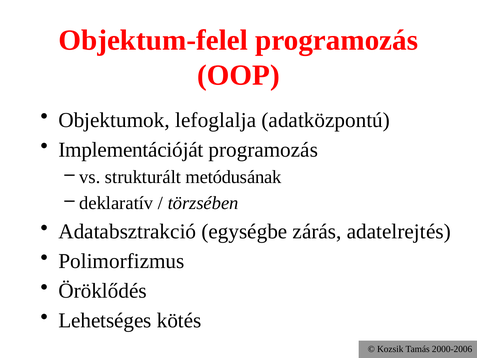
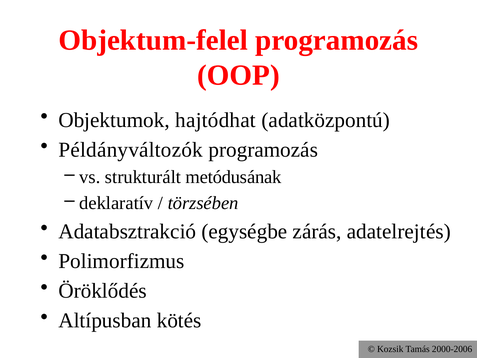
lefoglalja: lefoglalja -> hajtódhat (216, 120)
Implementációját: Implementációját -> Példányváltozók (131, 150)
Lehetséges: Lehetséges -> Altípusban (105, 320)
